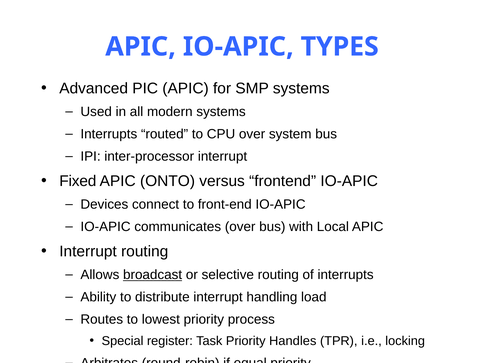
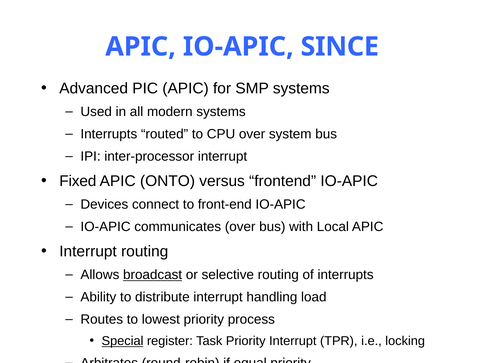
TYPES: TYPES -> SINCE (340, 47)
Special underline: none -> present (123, 341)
Priority Handles: Handles -> Interrupt (293, 341)
